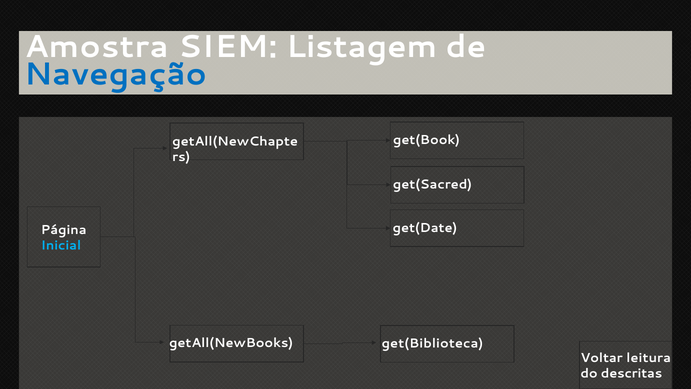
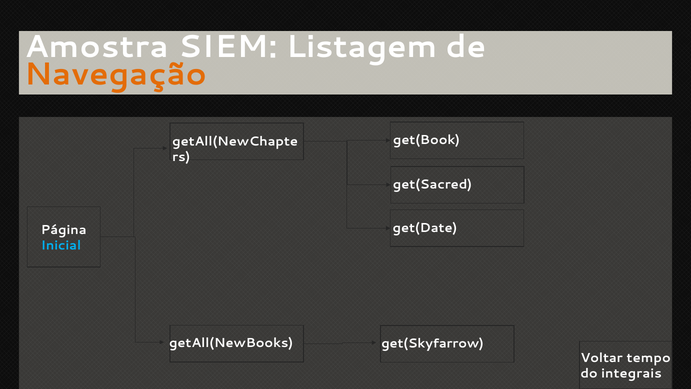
Navegação colour: blue -> orange (115, 74)
get(Biblioteca: get(Biblioteca -> get(Skyfarrow (432, 343)
leitura: leitura -> tempo (649, 358)
descritas: descritas -> integrais (631, 373)
